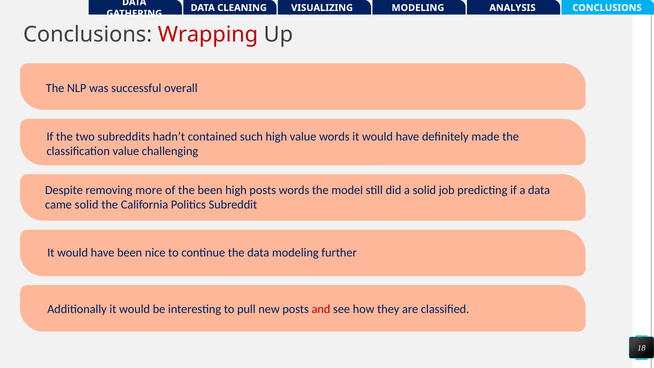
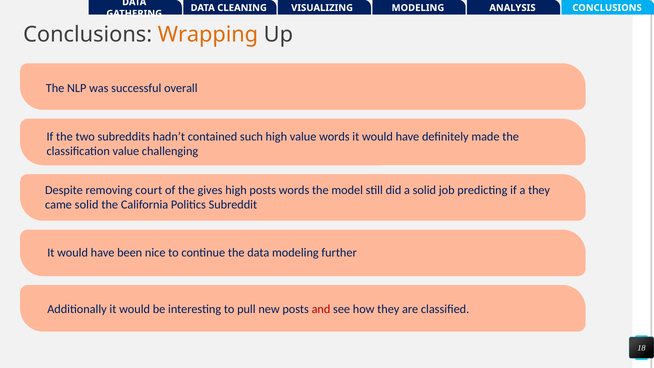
Wrapping colour: red -> orange (208, 35)
more: more -> court (149, 190)
the been: been -> gives (210, 190)
a data: data -> they (539, 190)
